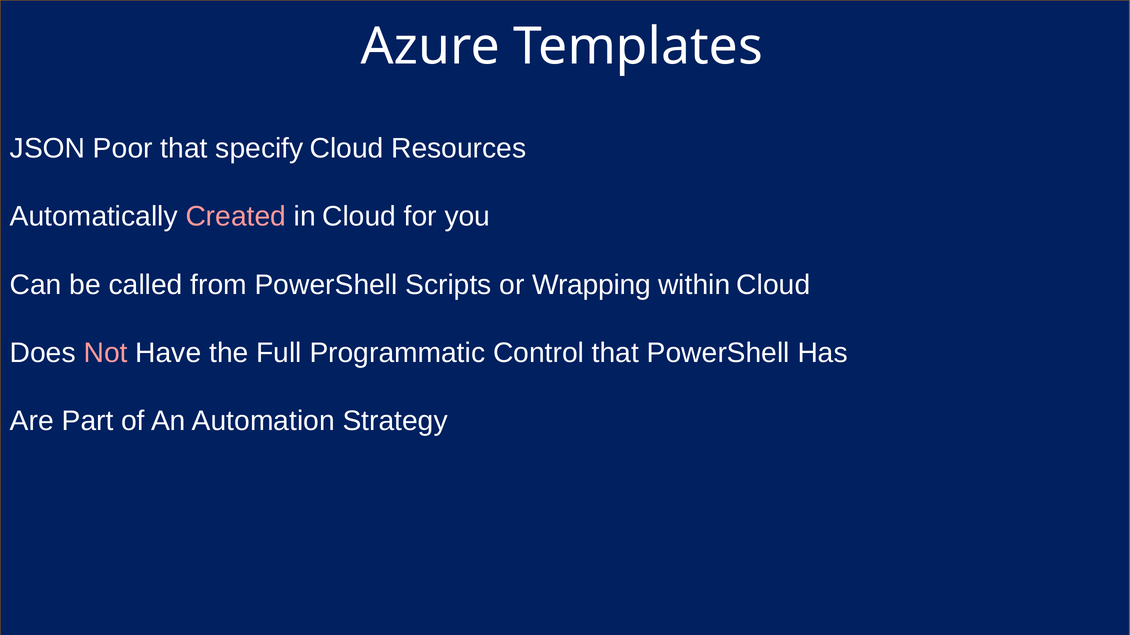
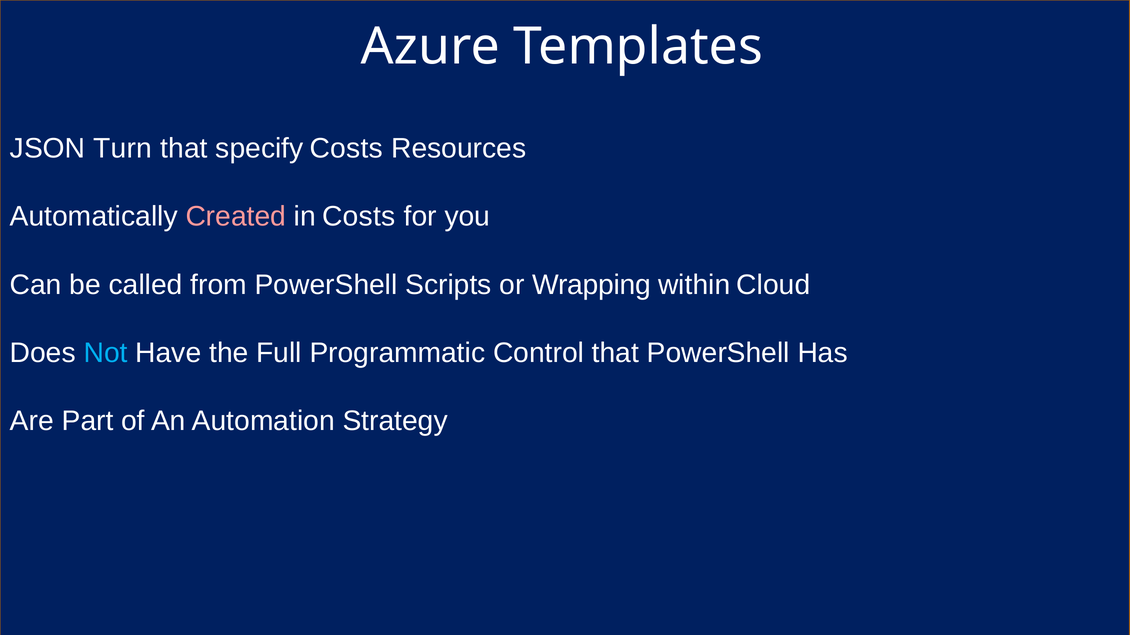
Poor: Poor -> Turn (123, 149)
specify Cloud: Cloud -> Costs (346, 149)
in Cloud: Cloud -> Costs (359, 217)
Not colour: pink -> light blue (106, 353)
